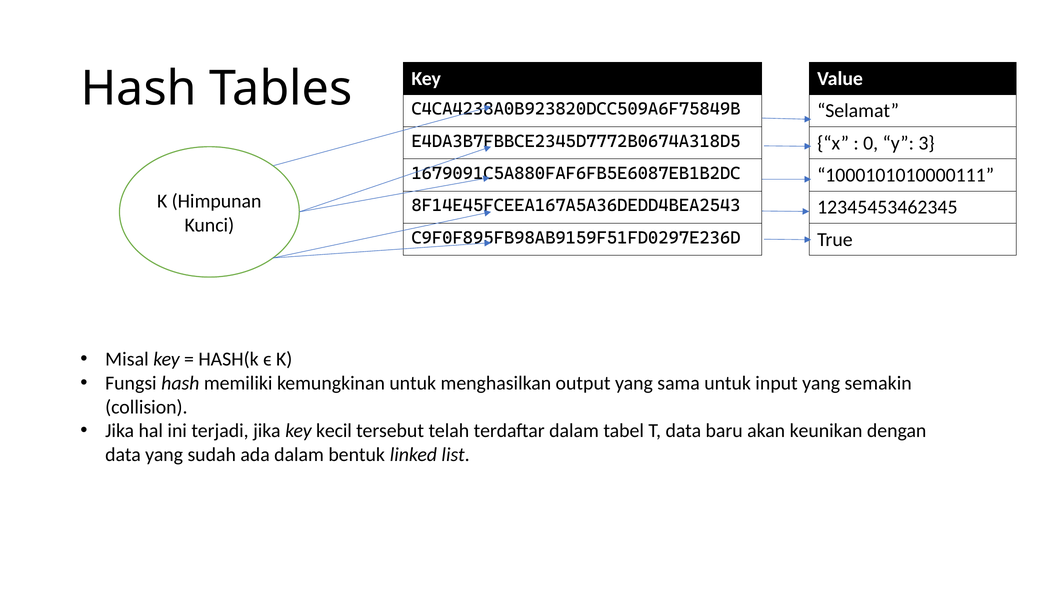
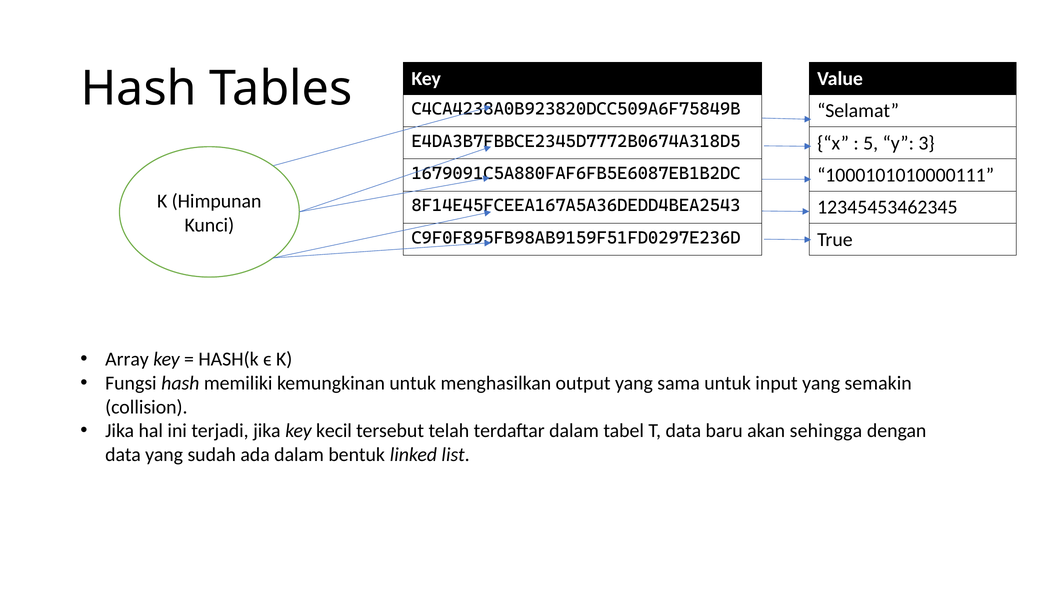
0: 0 -> 5 (871, 143)
Misal: Misal -> Array (127, 359)
keunikan: keunikan -> sehingga (826, 430)
